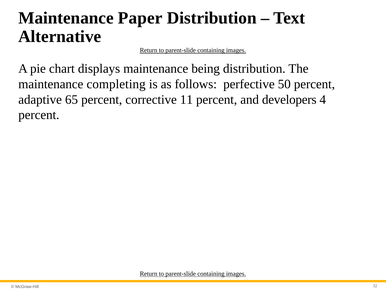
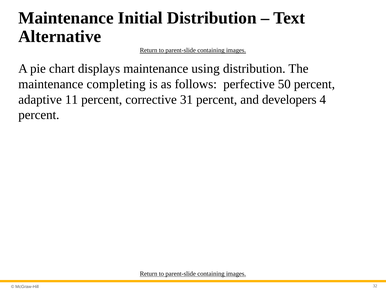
Paper: Paper -> Initial (140, 18)
being: being -> using (206, 68)
65: 65 -> 11 (72, 99)
11: 11 -> 31 (186, 99)
